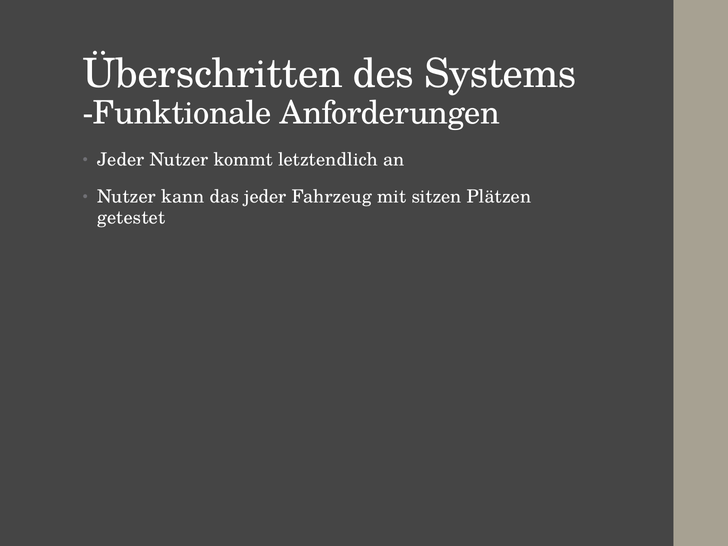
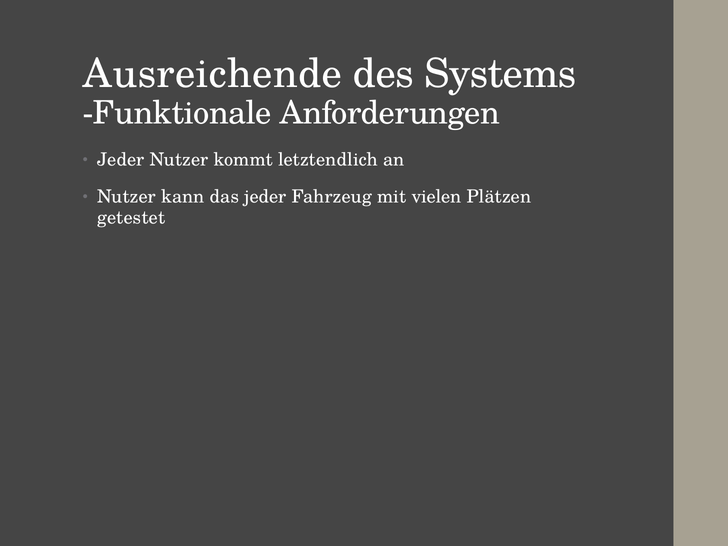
Überschritten: Überschritten -> Ausreichende (212, 74)
sitzen: sitzen -> vielen (437, 197)
